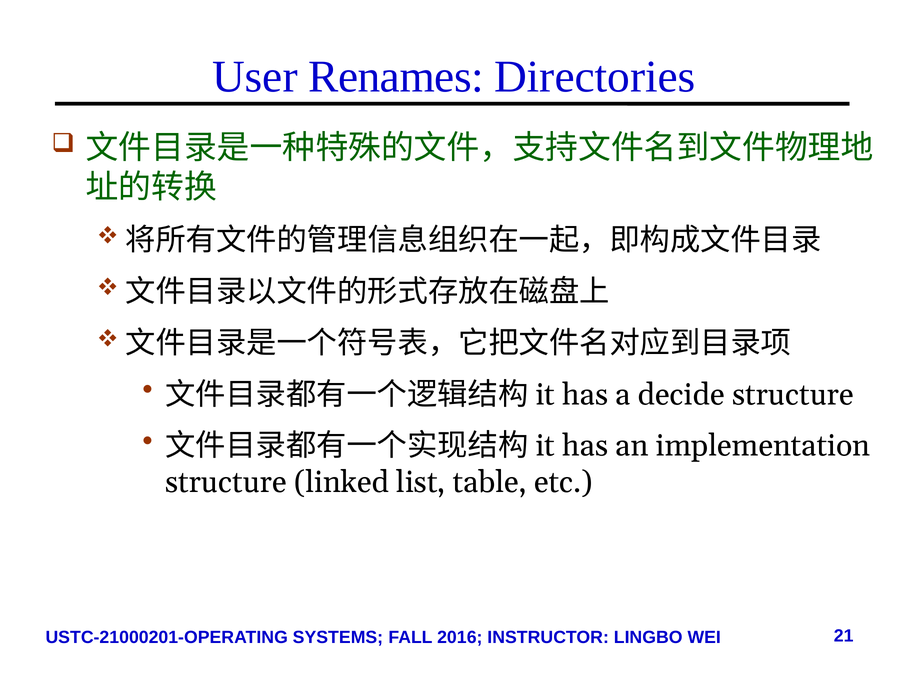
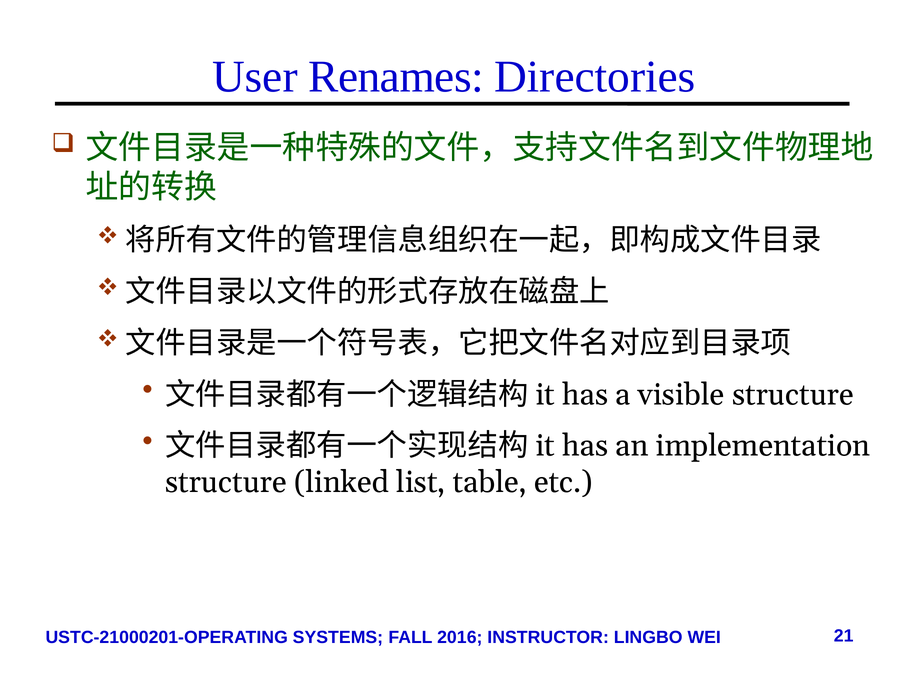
decide: decide -> visible (681, 395)
